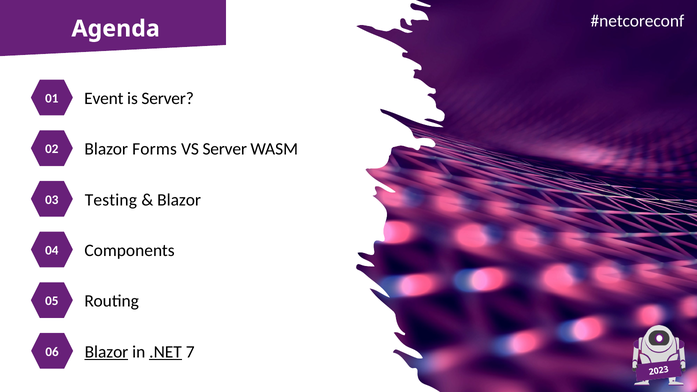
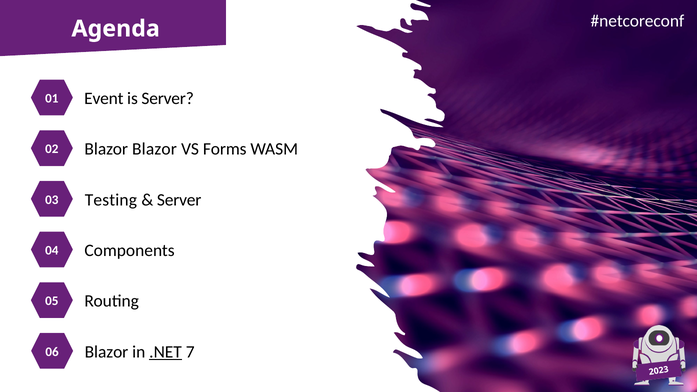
Blazor Forms: Forms -> Blazor (155, 149)
VS Server: Server -> Forms (225, 149)
Blazor: Blazor -> Server (179, 200)
Blazor underline: present -> none (107, 352)
